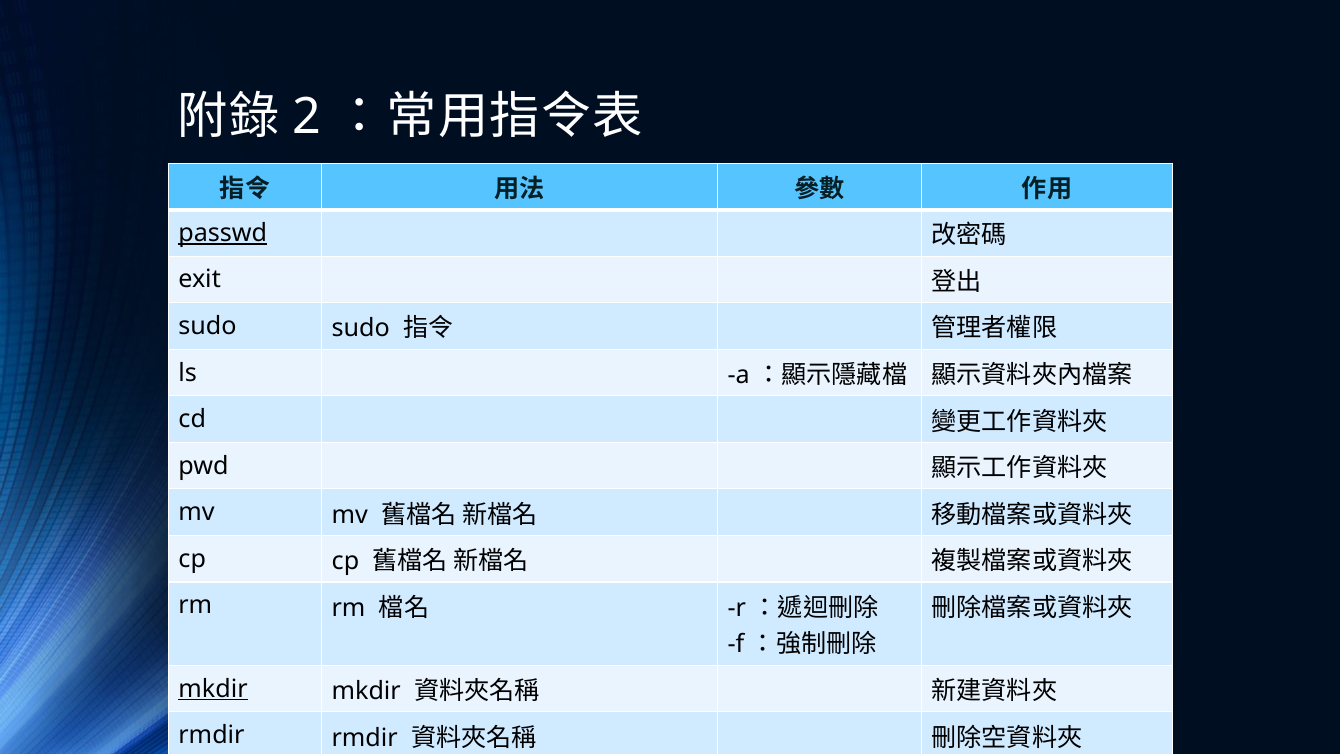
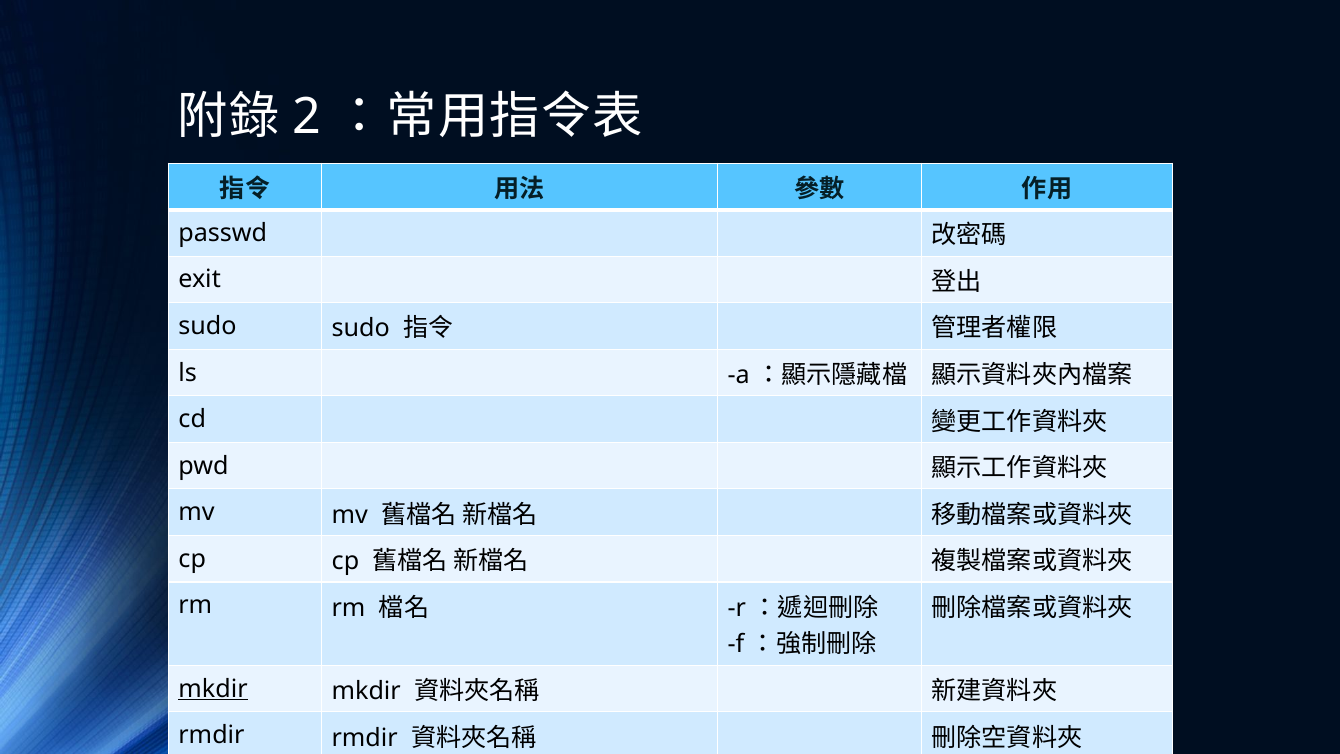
passwd underline: present -> none (223, 233)
